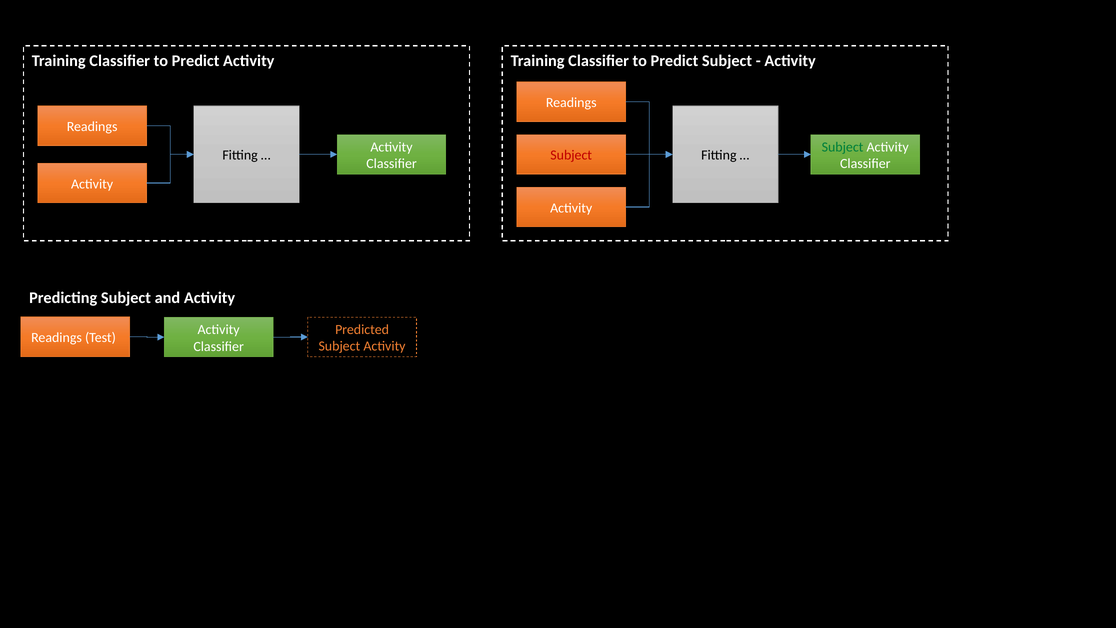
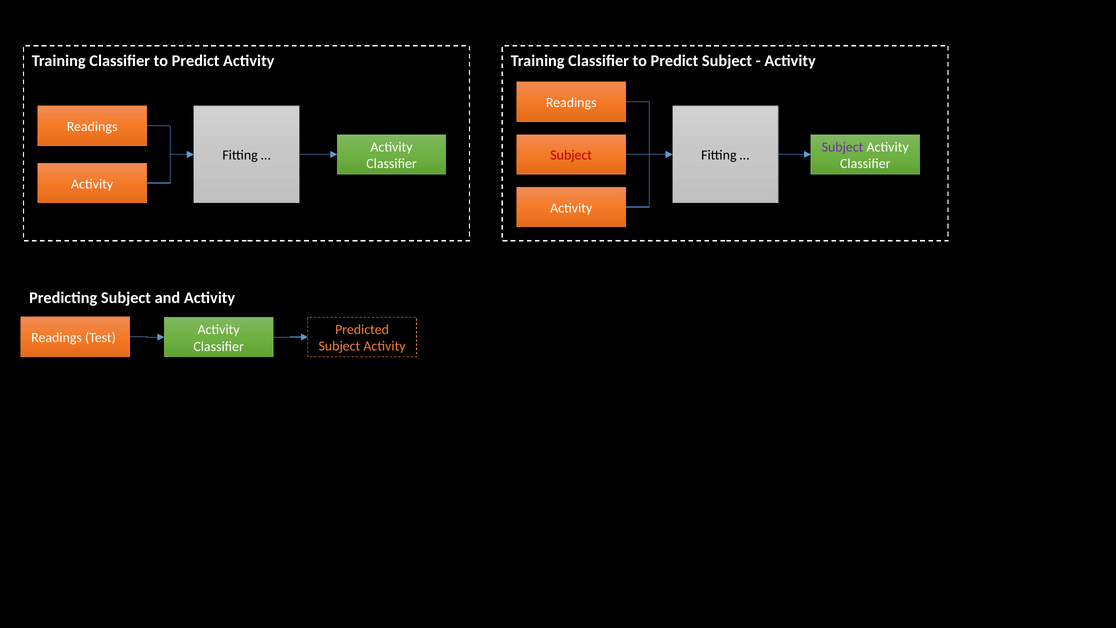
Subject colour: green -> purple (843, 147)
